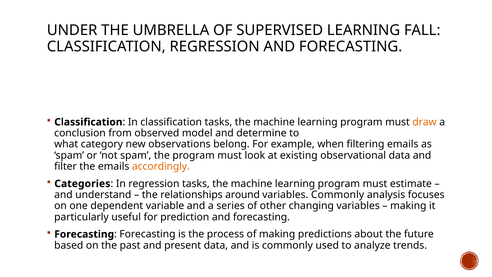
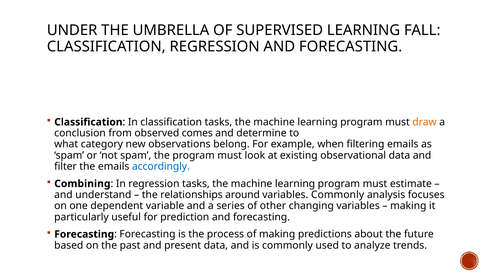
model: model -> comes (197, 133)
accordingly colour: orange -> blue (161, 166)
Categories: Categories -> Combining (82, 184)
